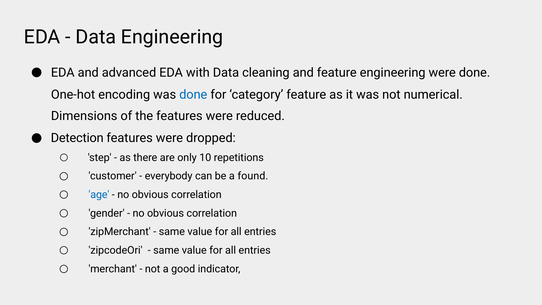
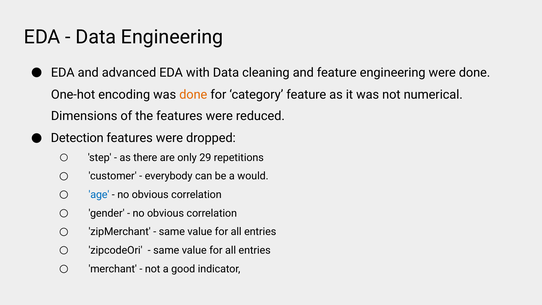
done colour: blue -> orange (193, 95)
10: 10 -> 29 (205, 158)
found: found -> would (253, 176)
